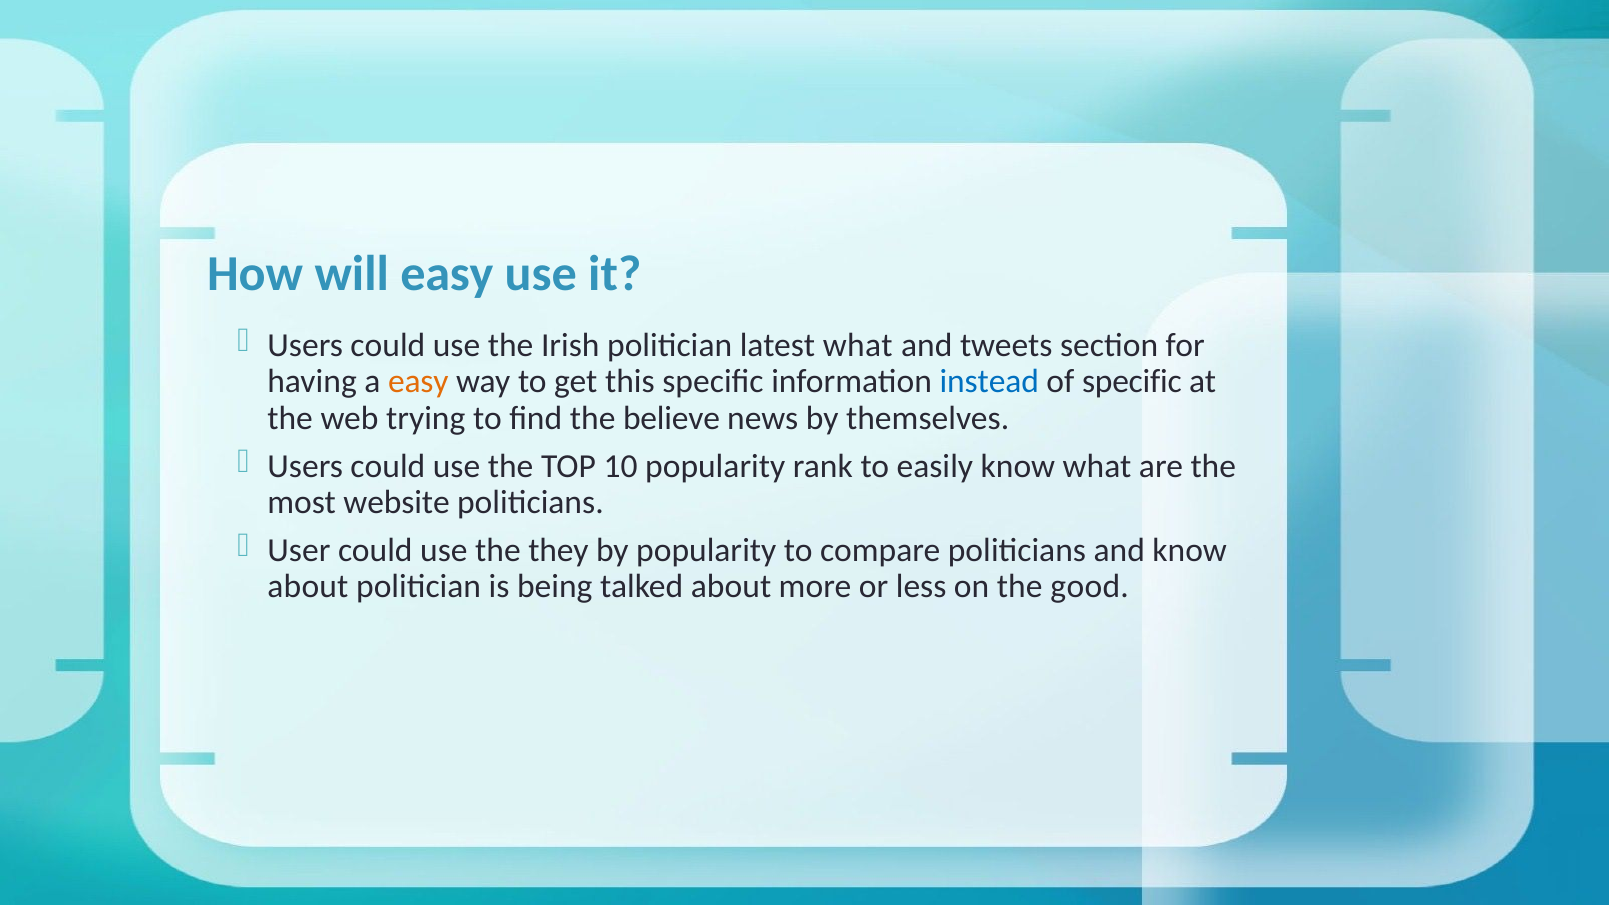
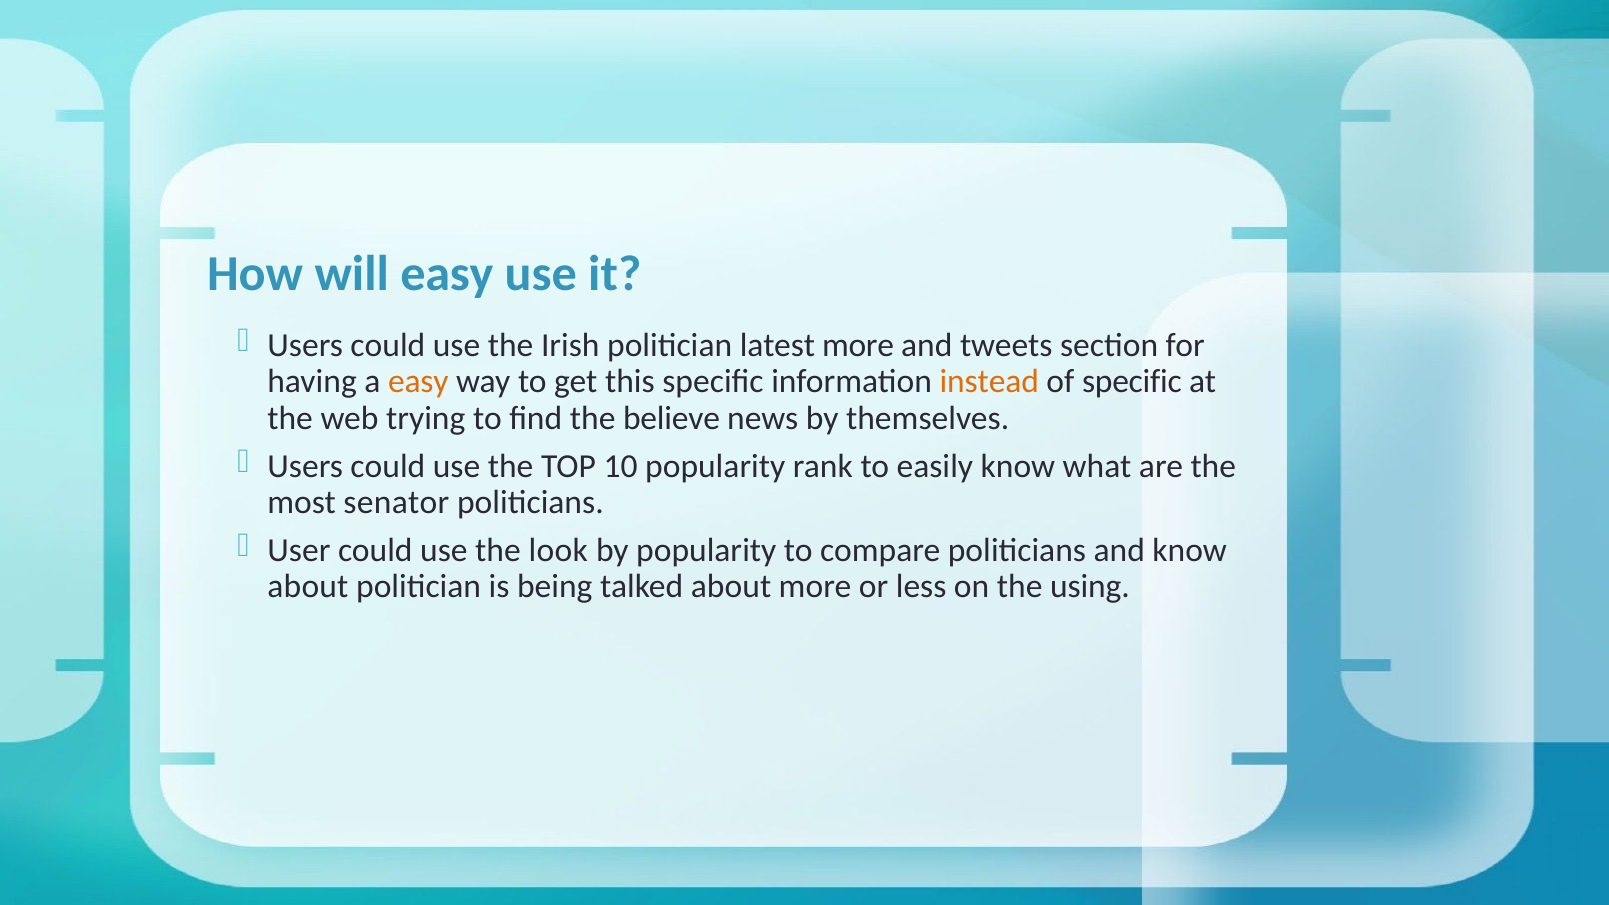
latest what: what -> more (858, 346)
instead colour: blue -> orange (989, 382)
website: website -> senator (396, 502)
they: they -> look (558, 550)
good: good -> using (1090, 586)
